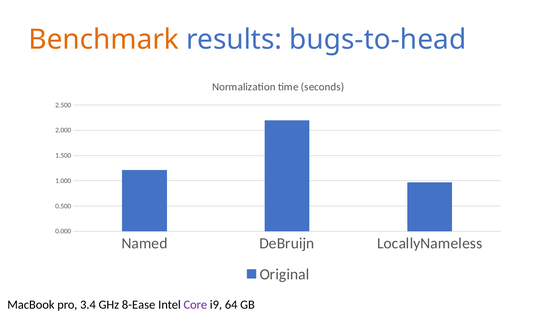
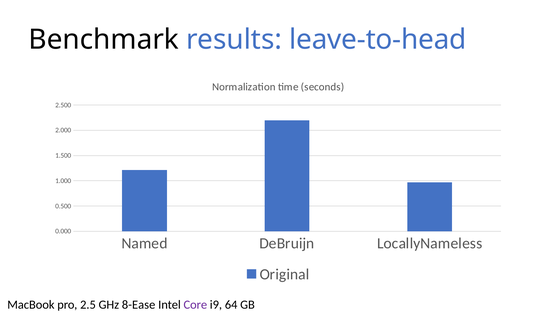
Benchmark colour: orange -> black (104, 40)
bugs-to-head: bugs-to-head -> leave-to-head (378, 40)
3.4: 3.4 -> 2.5 (88, 305)
